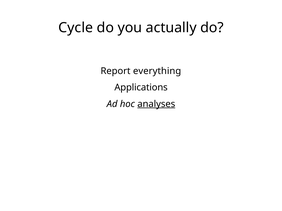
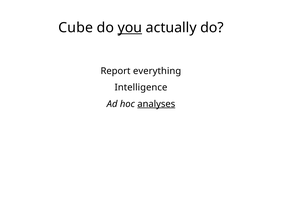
Cycle: Cycle -> Cube (76, 28)
you underline: none -> present (130, 28)
Applications: Applications -> Intelligence (141, 88)
